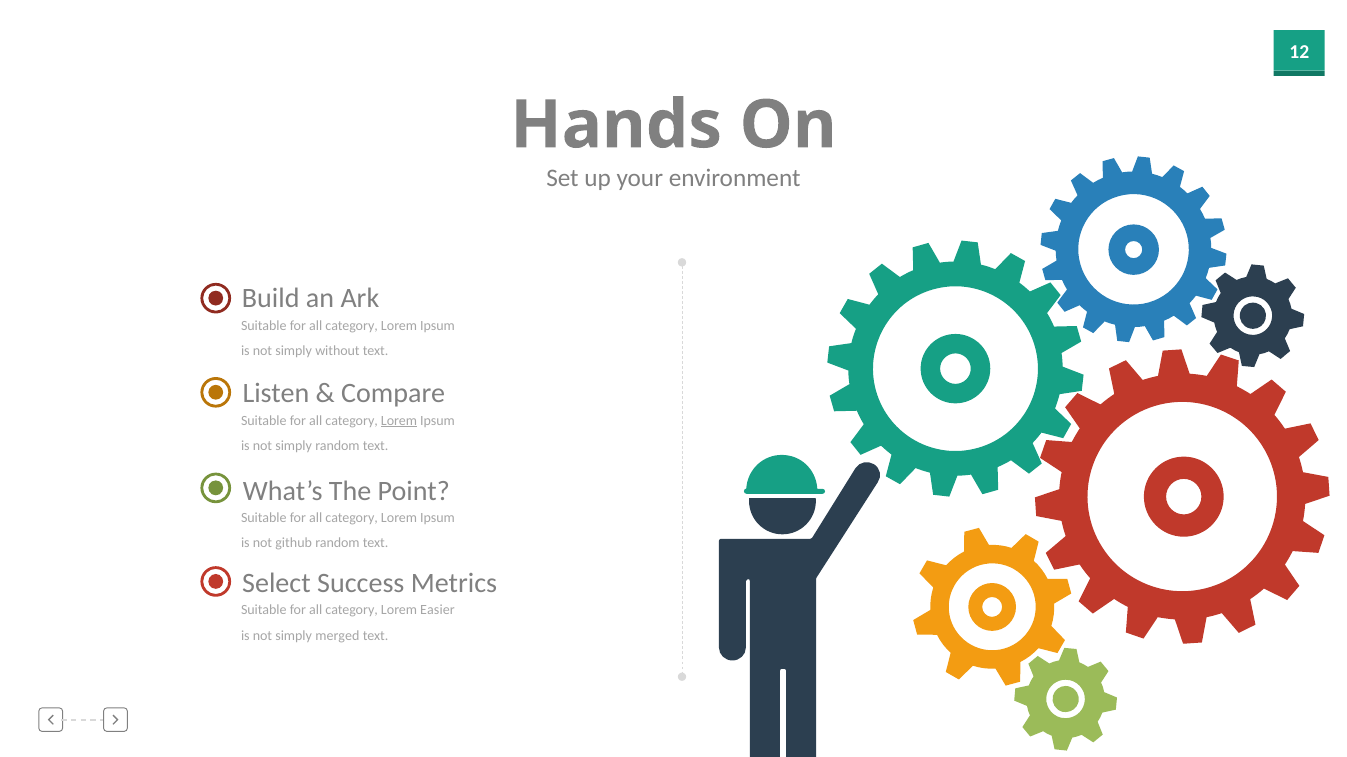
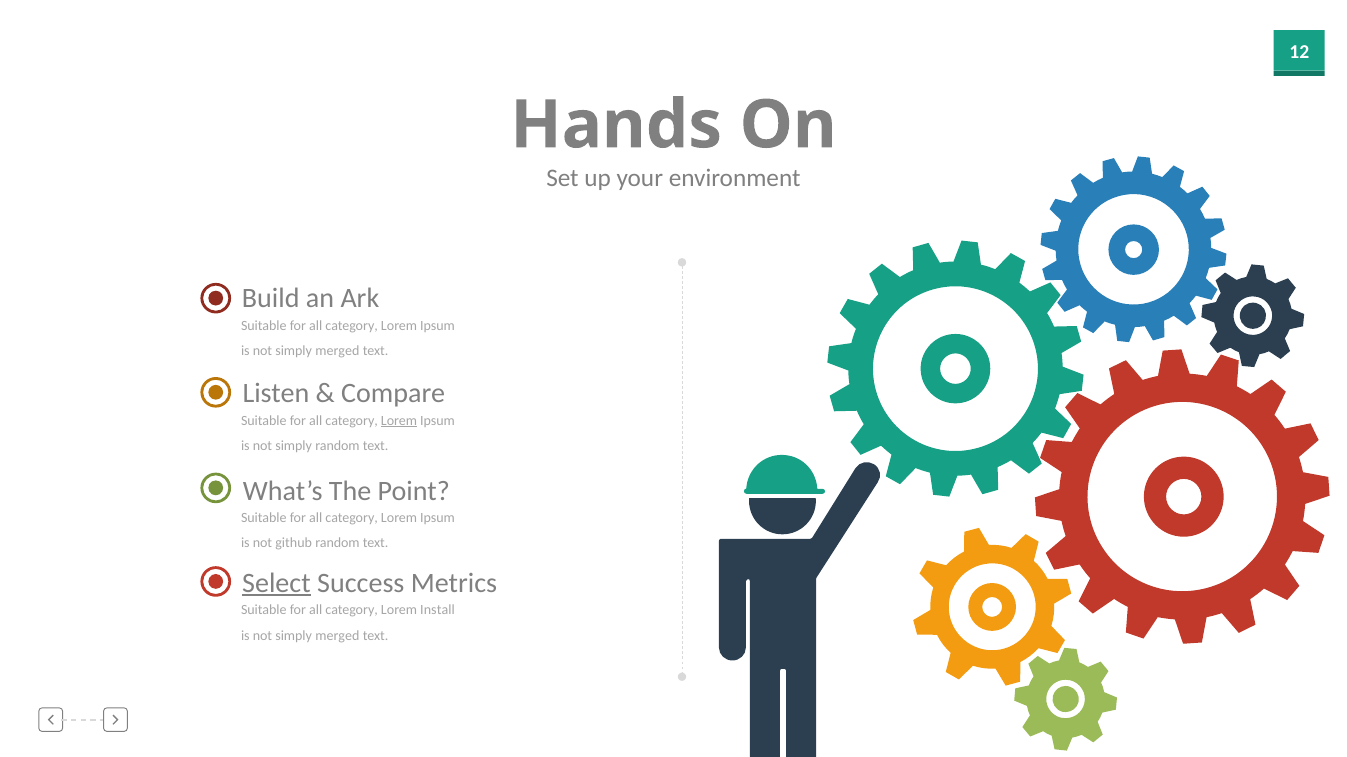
without: without -> merged (337, 351)
Select underline: none -> present (276, 584)
Easier: Easier -> Install (438, 611)
